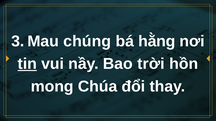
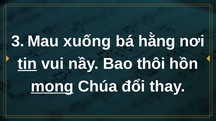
chúng: chúng -> xuống (87, 41)
trời: trời -> thôi (151, 64)
mong underline: none -> present (52, 87)
